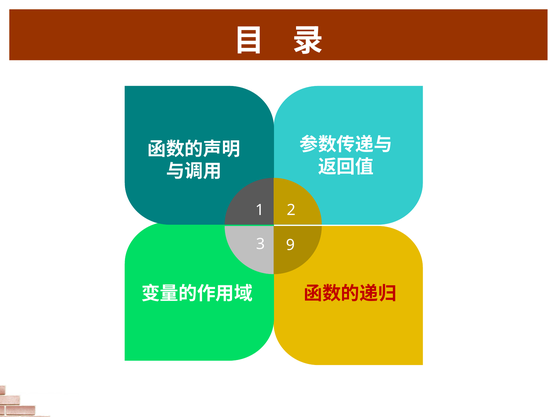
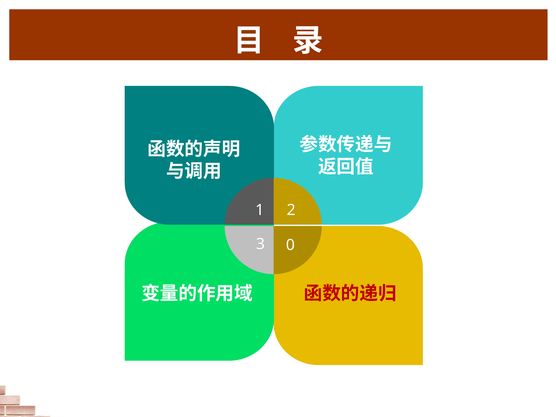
9: 9 -> 0 (290, 245)
